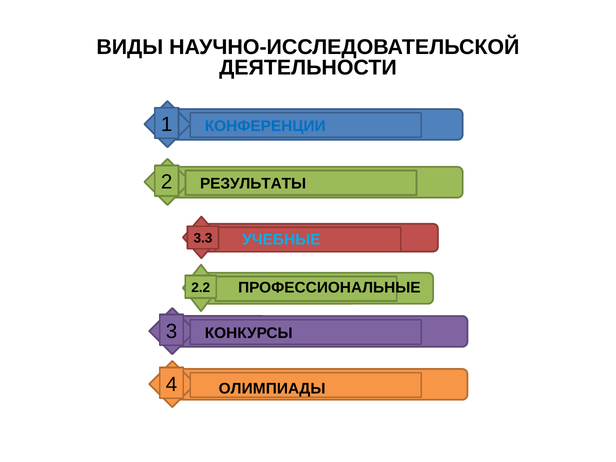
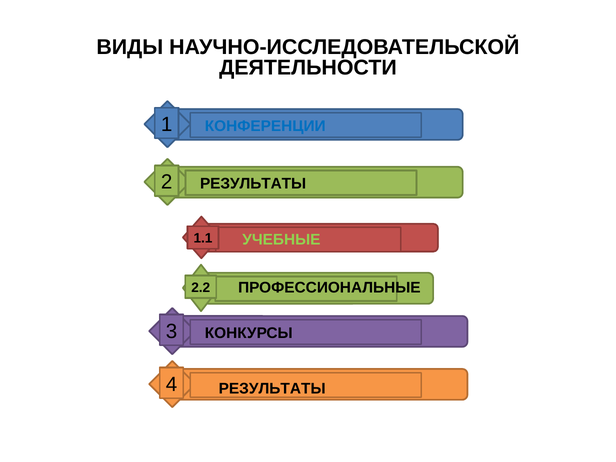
3.3: 3.3 -> 1.1 (203, 238)
УЧЕБНЫЕ colour: light blue -> light green (281, 240)
4 ОЛИМПИАДЫ: ОЛИМПИАДЫ -> РЕЗУЛЬТАТЫ (272, 389)
